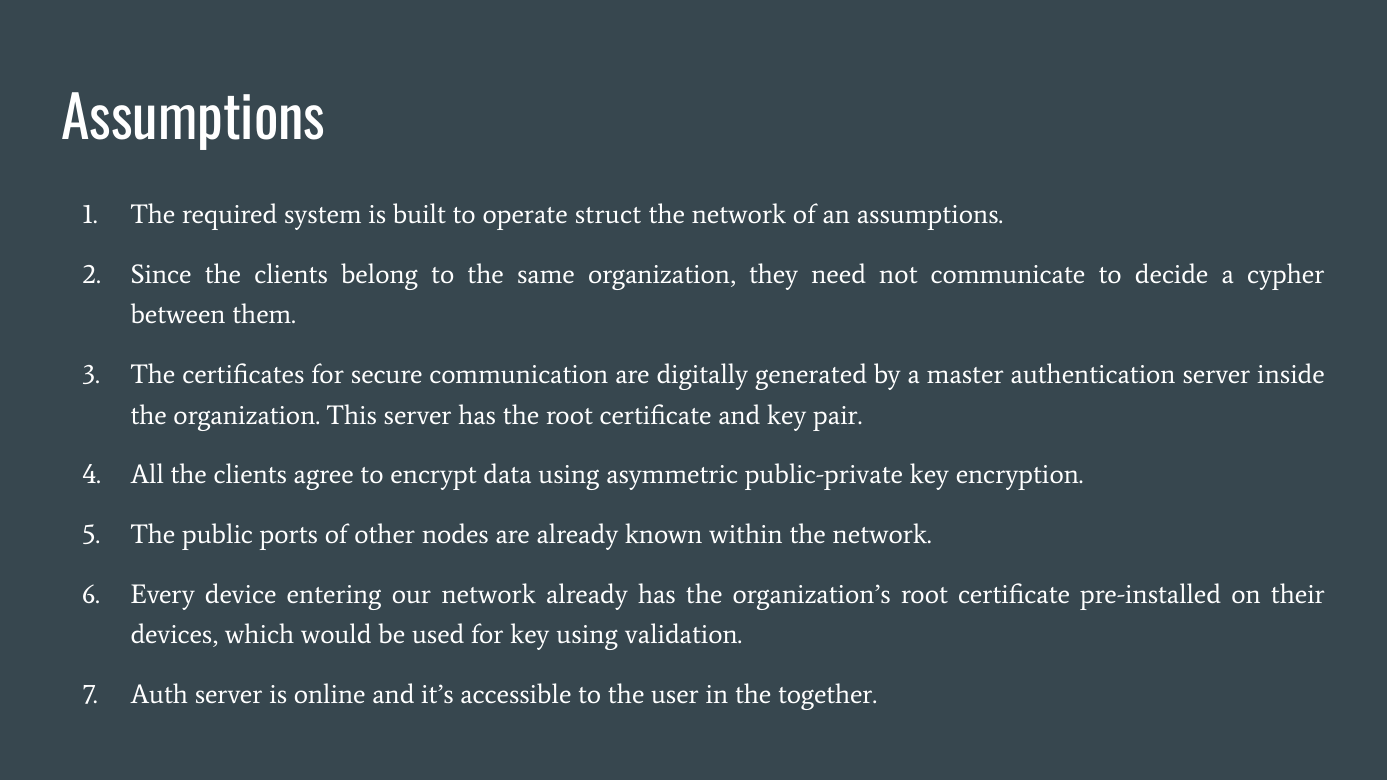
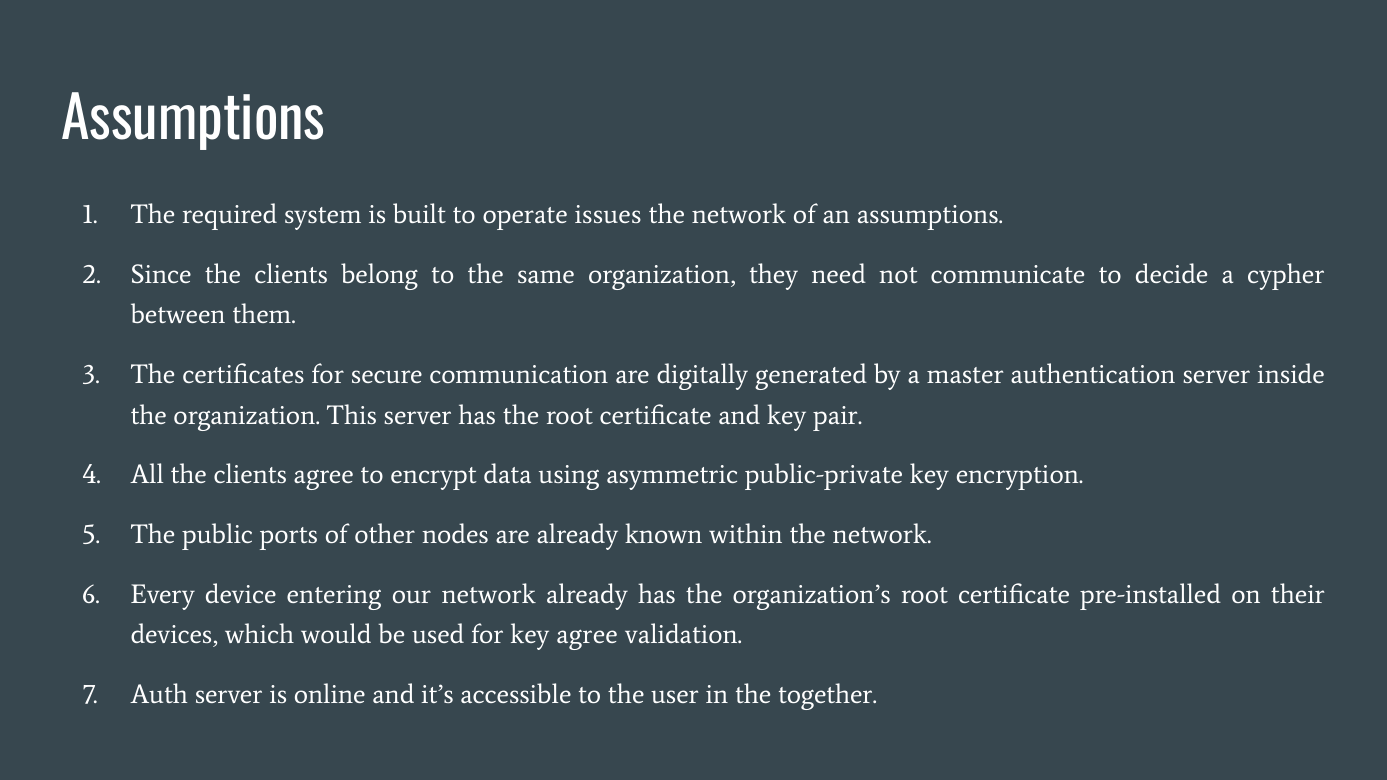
struct: struct -> issues (608, 215)
key using: using -> agree (587, 635)
